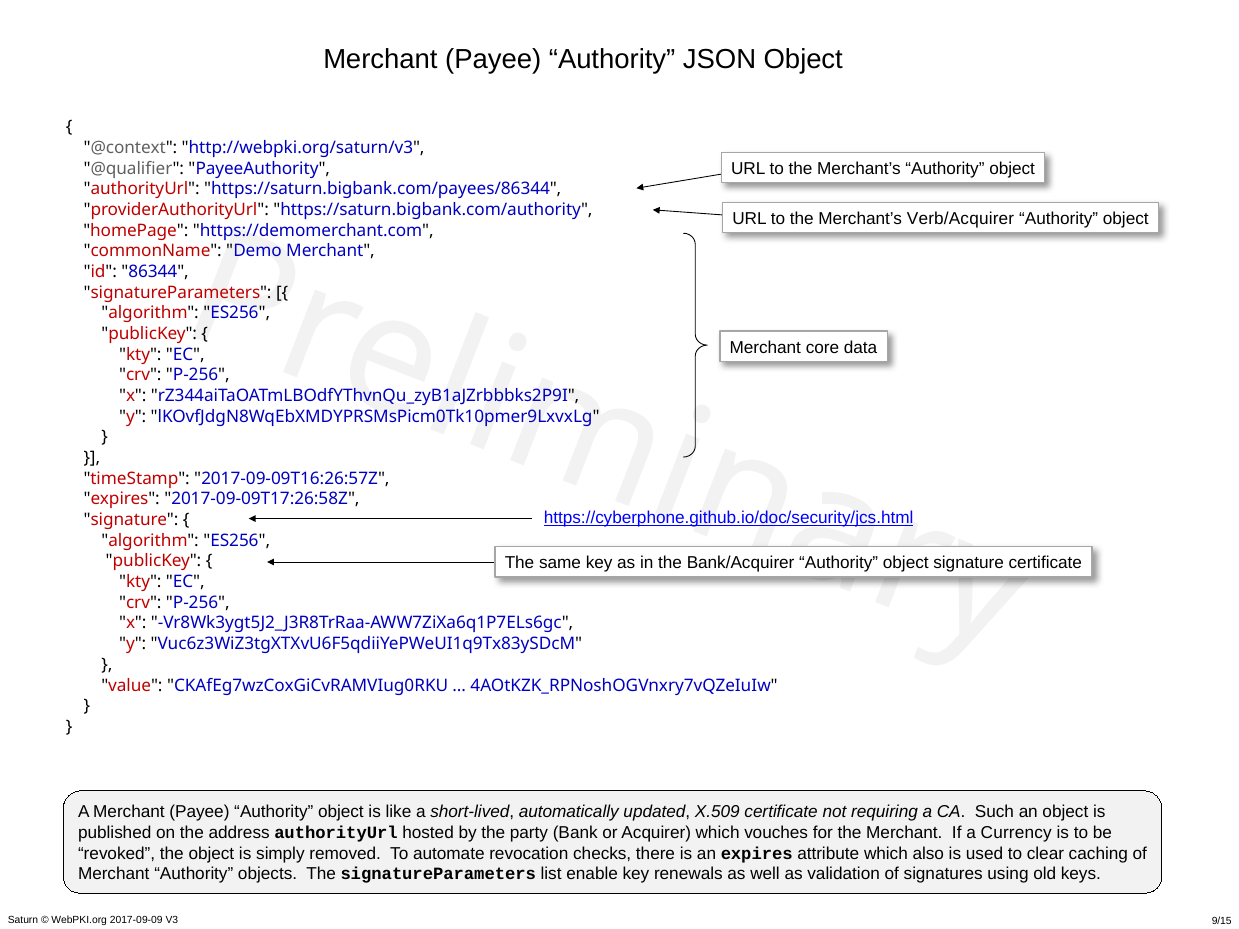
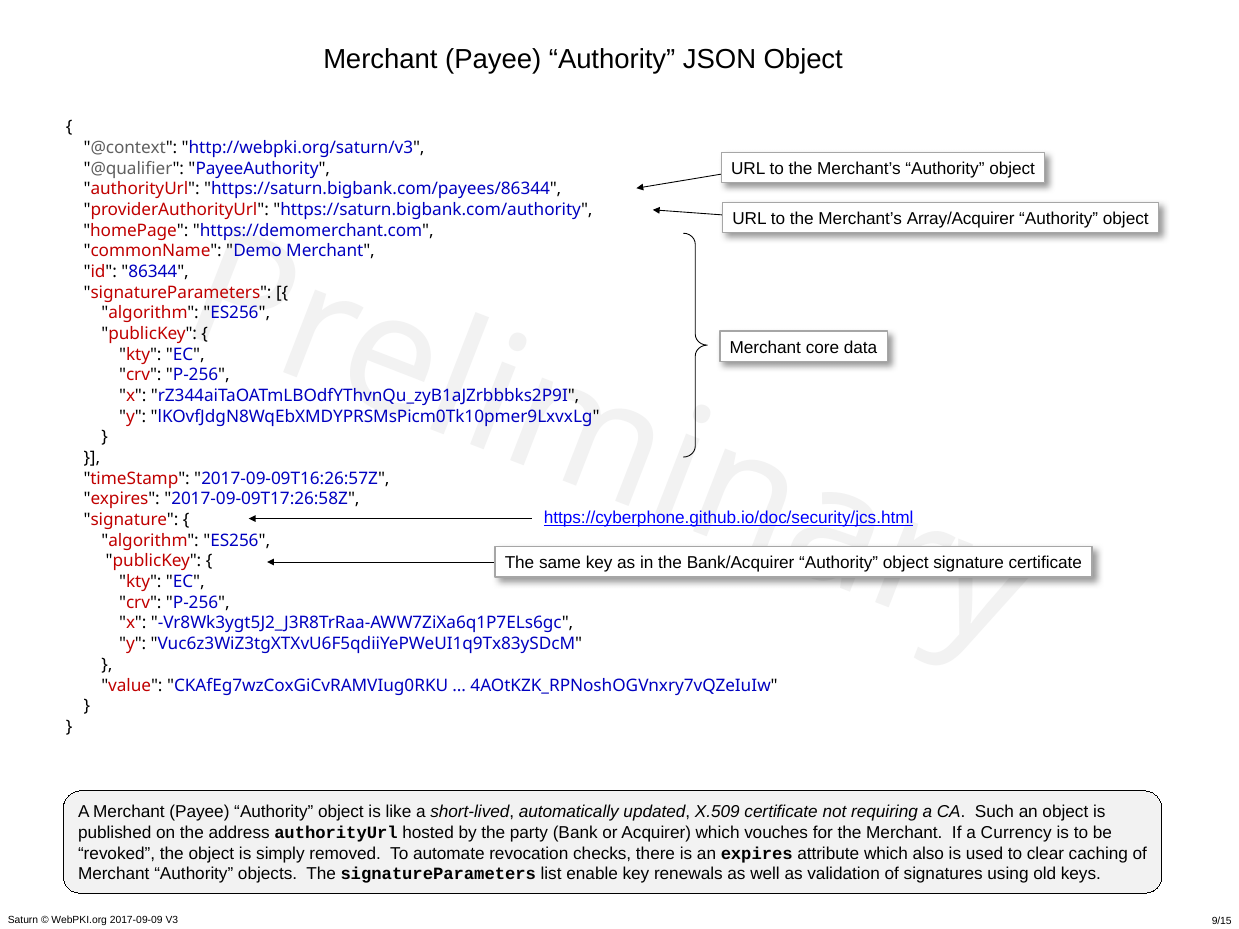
Verb/Acquirer: Verb/Acquirer -> Array/Acquirer (961, 219)
